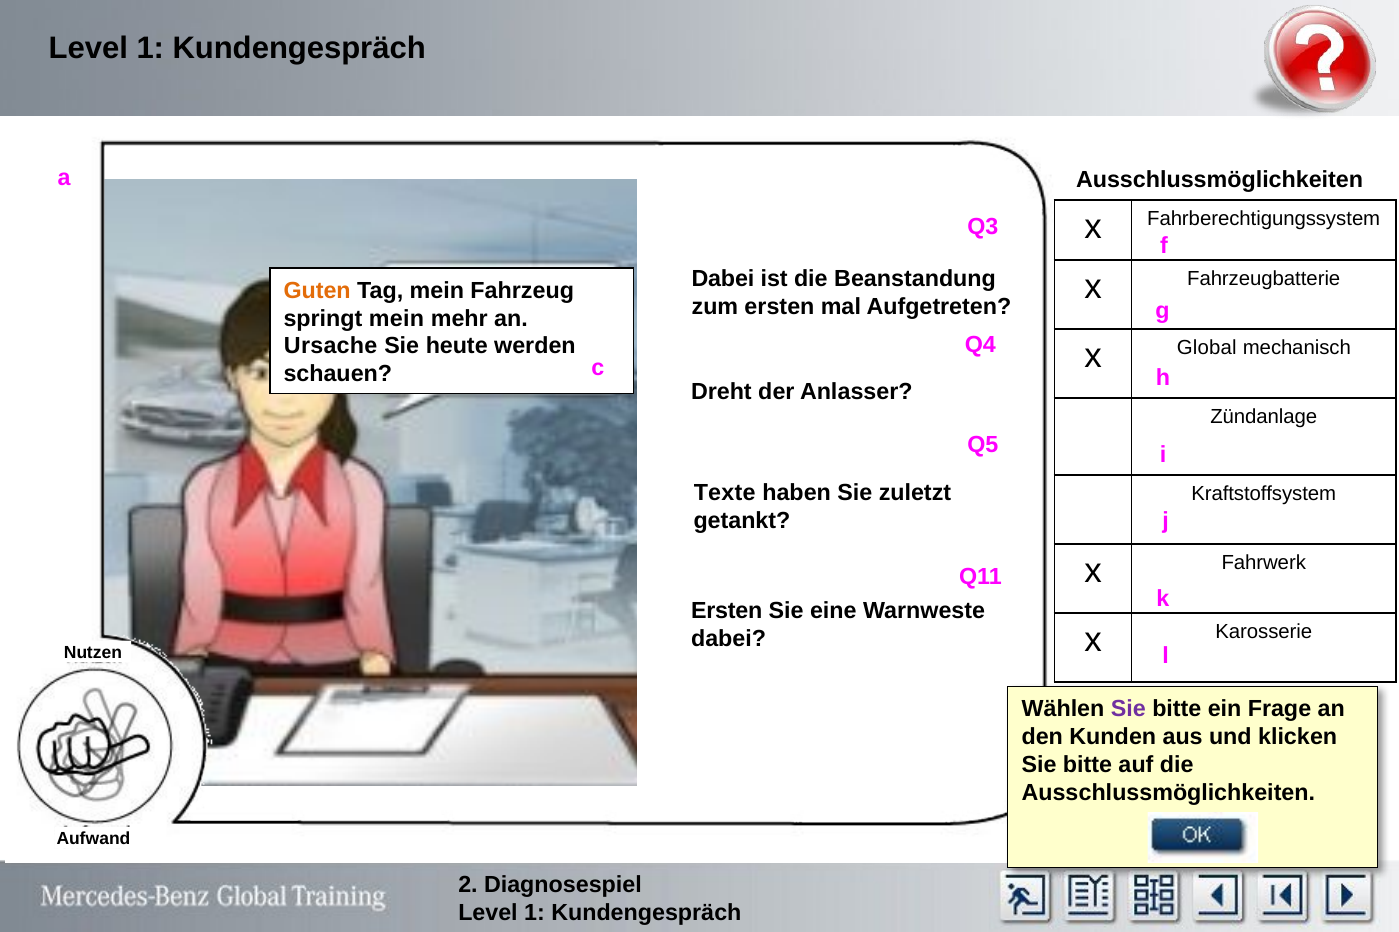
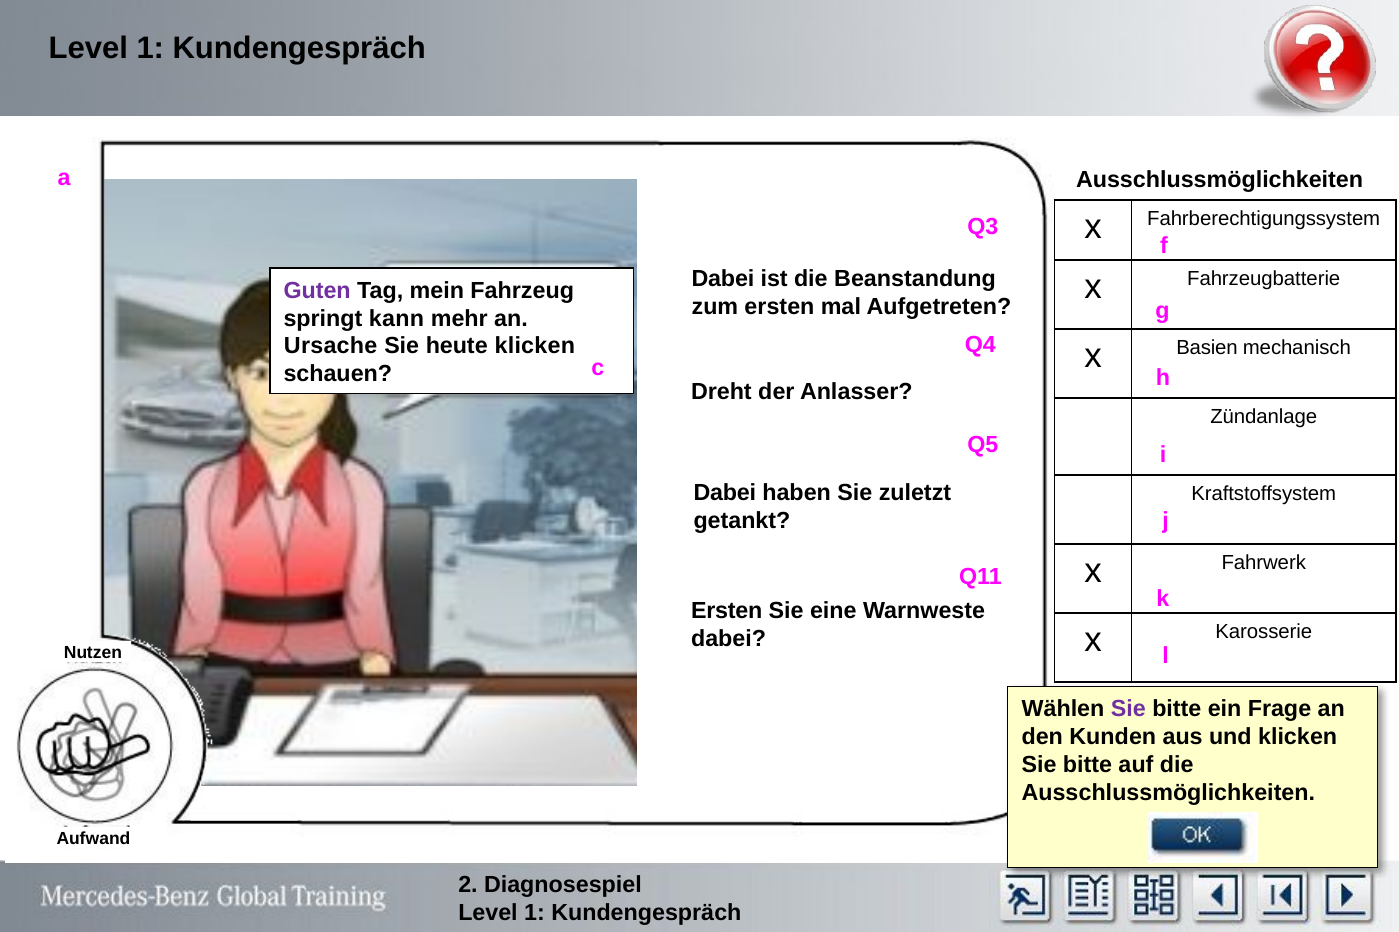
Guten colour: orange -> purple (317, 291)
springt mein: mein -> kann (396, 319)
heute werden: werden -> klicken (535, 347)
Global: Global -> Basien (1207, 348)
Texte: Texte -> Dabei (725, 494)
